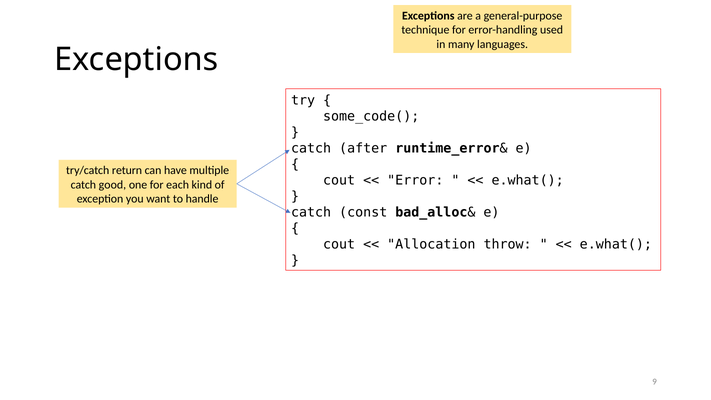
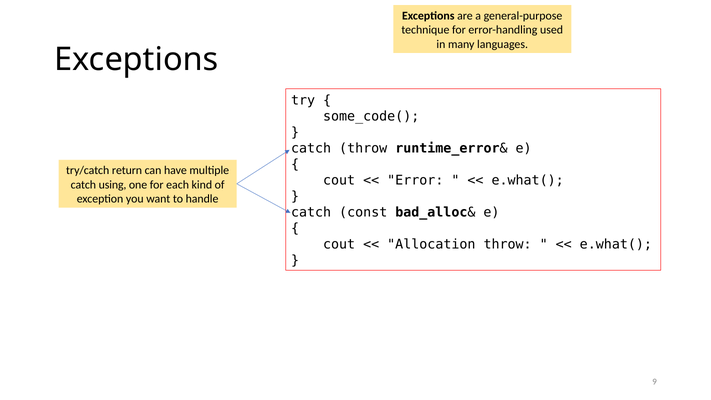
catch after: after -> throw (363, 148)
good: good -> using (113, 185)
